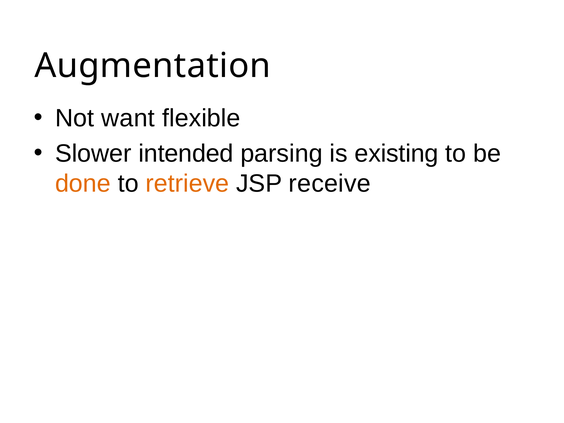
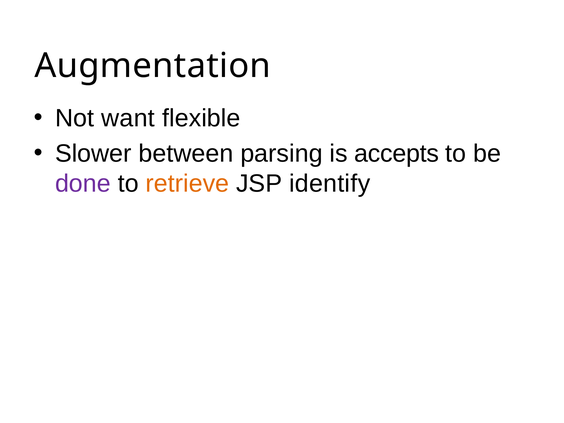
intended: intended -> between (186, 153)
existing: existing -> accepts (397, 153)
done colour: orange -> purple (83, 184)
receive: receive -> identify (330, 184)
